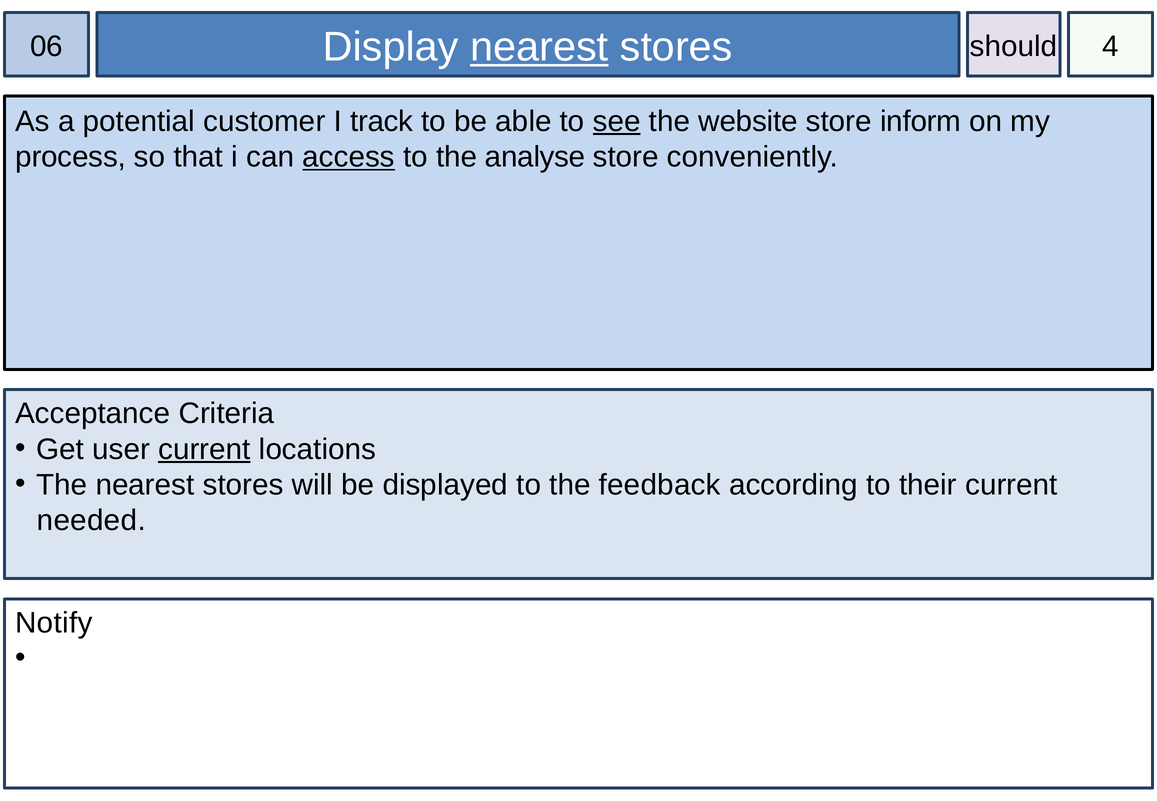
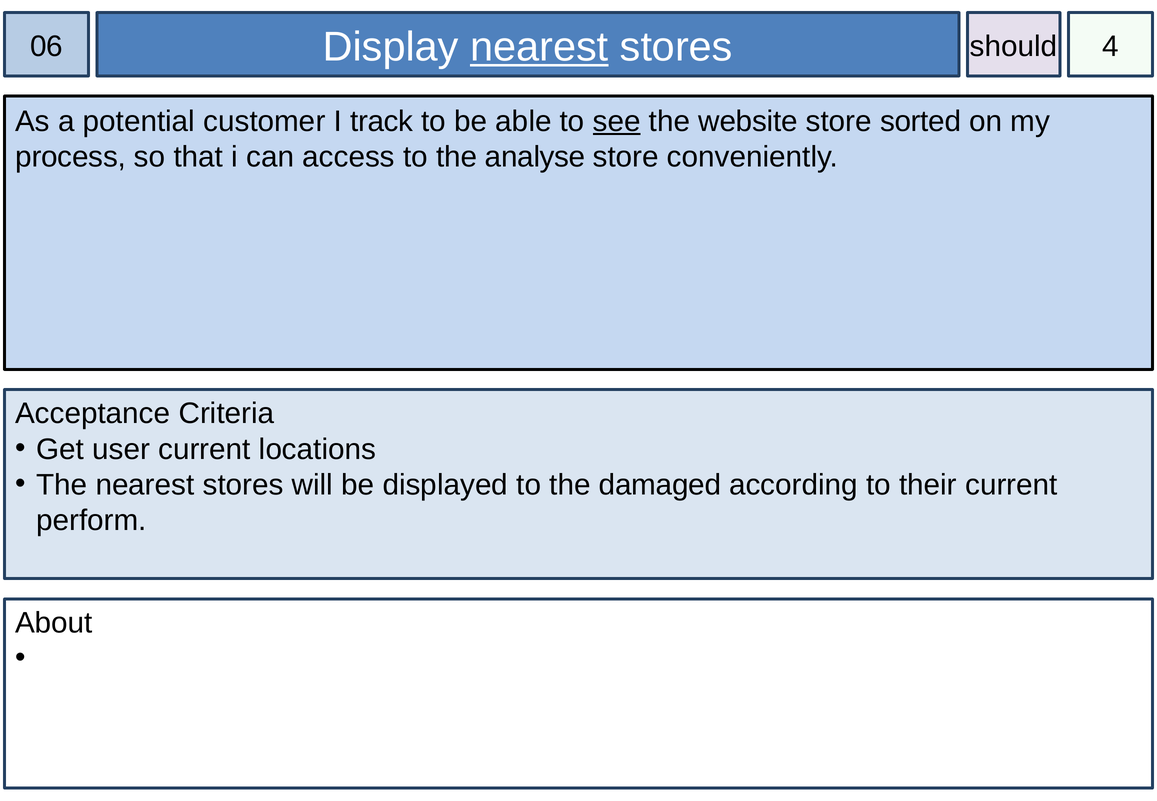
inform: inform -> sorted (921, 121)
access underline: present -> none (349, 157)
current underline: present -> none (204, 449)
feedback: feedback -> damaged (660, 485)
needed: needed -> perform (91, 520)
Notify: Notify -> About (54, 623)
